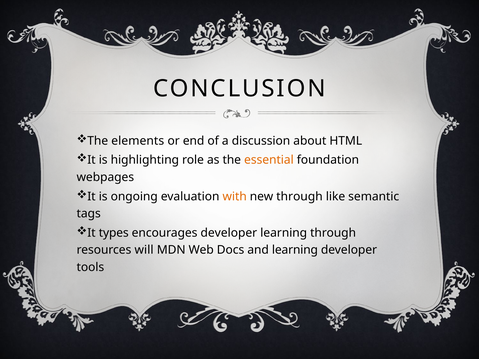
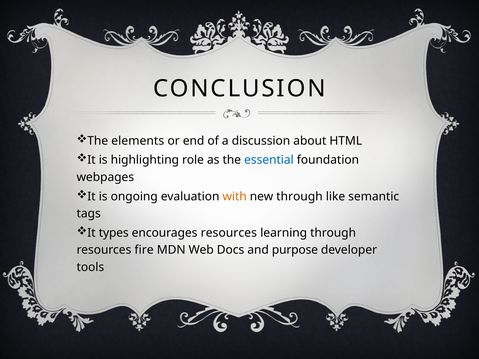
essential colour: orange -> blue (269, 160)
encourages developer: developer -> resources (229, 233)
will: will -> fire (144, 250)
and learning: learning -> purpose (295, 250)
